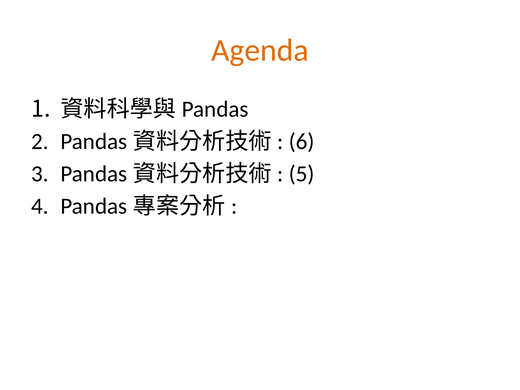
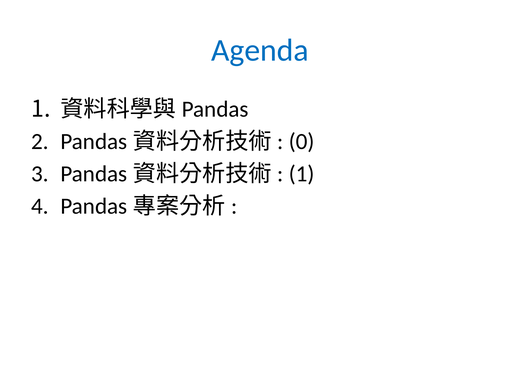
Agenda colour: orange -> blue (260, 50)
6: 6 -> 0 (302, 141)
5: 5 -> 1 (302, 174)
